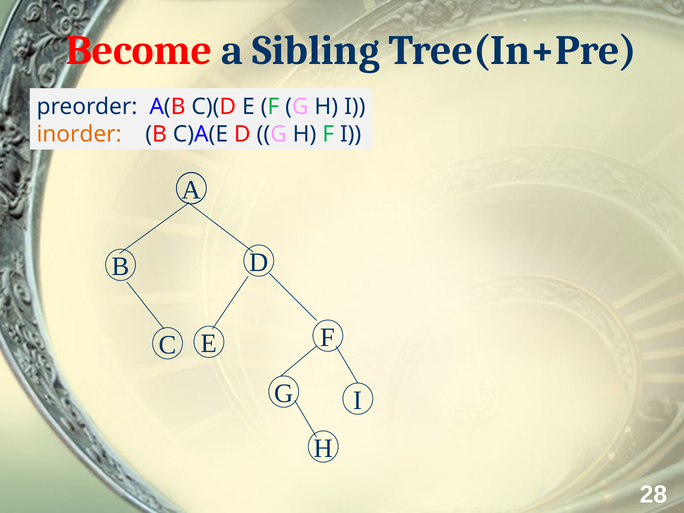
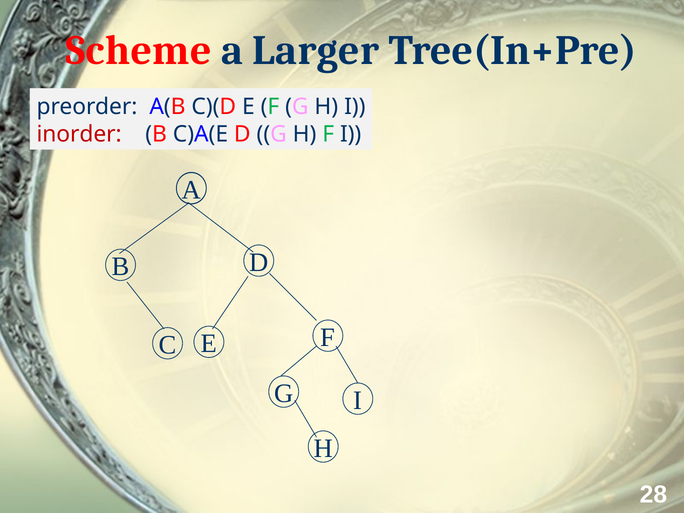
Become: Become -> Scheme (139, 51)
Sibling: Sibling -> Larger (316, 51)
inorder colour: orange -> red (79, 134)
